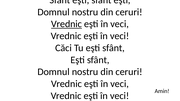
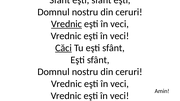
Căci underline: none -> present (63, 48)
